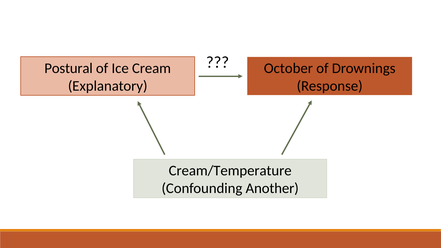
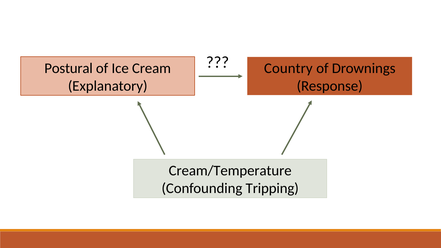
October: October -> Country (288, 68)
Another: Another -> Tripping (272, 188)
